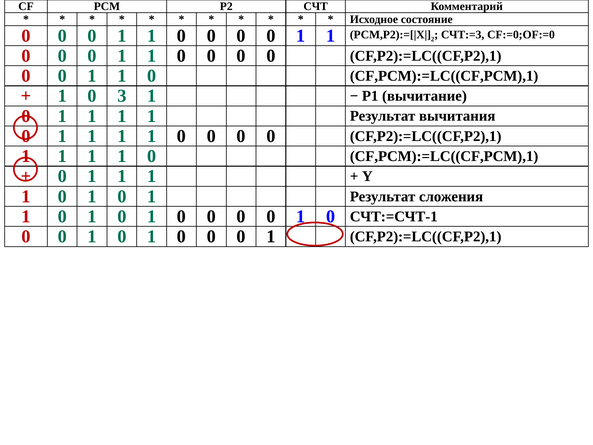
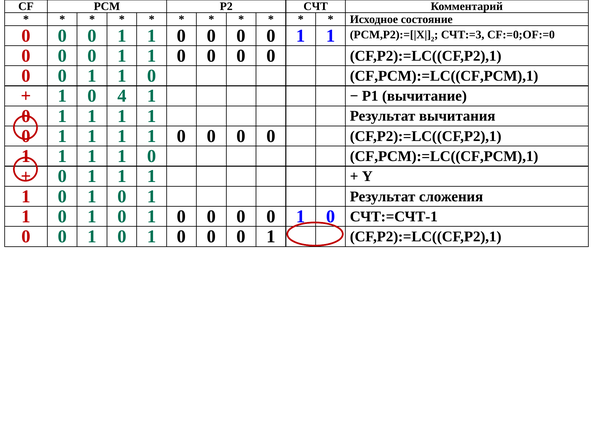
3: 3 -> 4 (122, 96)
